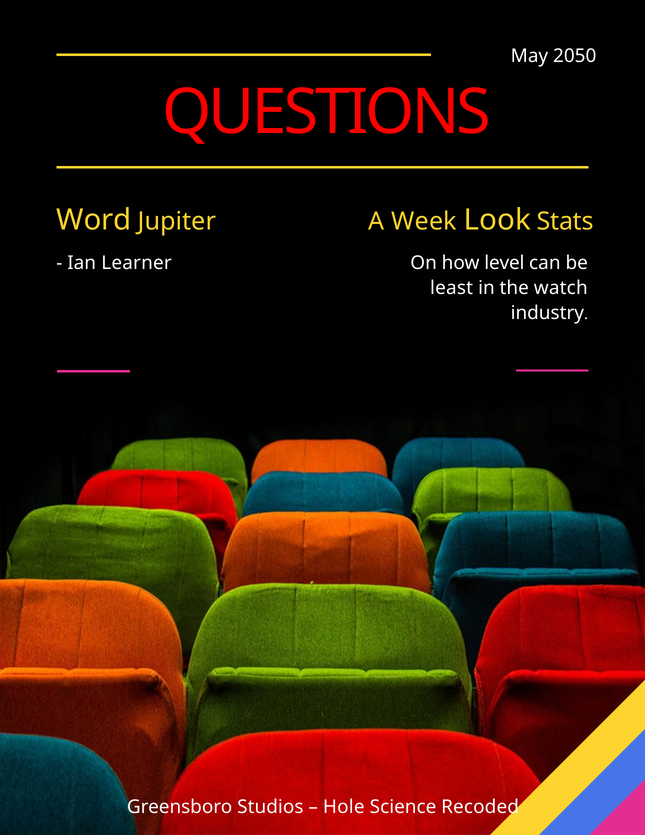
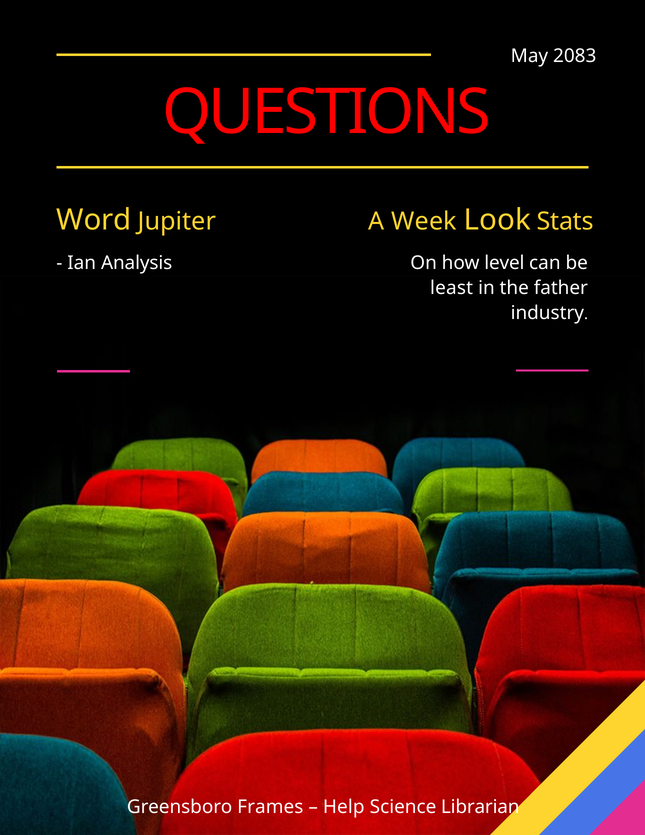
2050: 2050 -> 2083 (575, 56)
Learner: Learner -> Analysis (137, 263)
watch: watch -> father (561, 288)
Studios: Studios -> Frames (270, 807)
Hole: Hole -> Help (344, 807)
Recoded: Recoded -> Librarian (480, 807)
